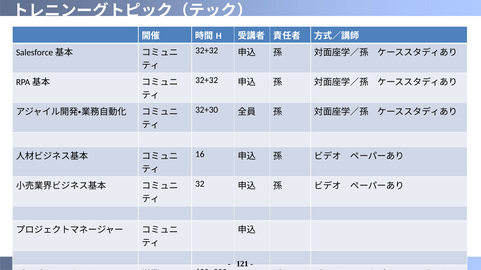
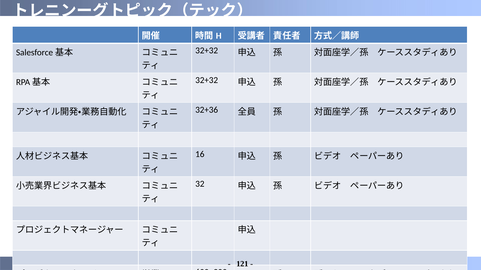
32+30: 32+30 -> 32+36 (207, 110)
